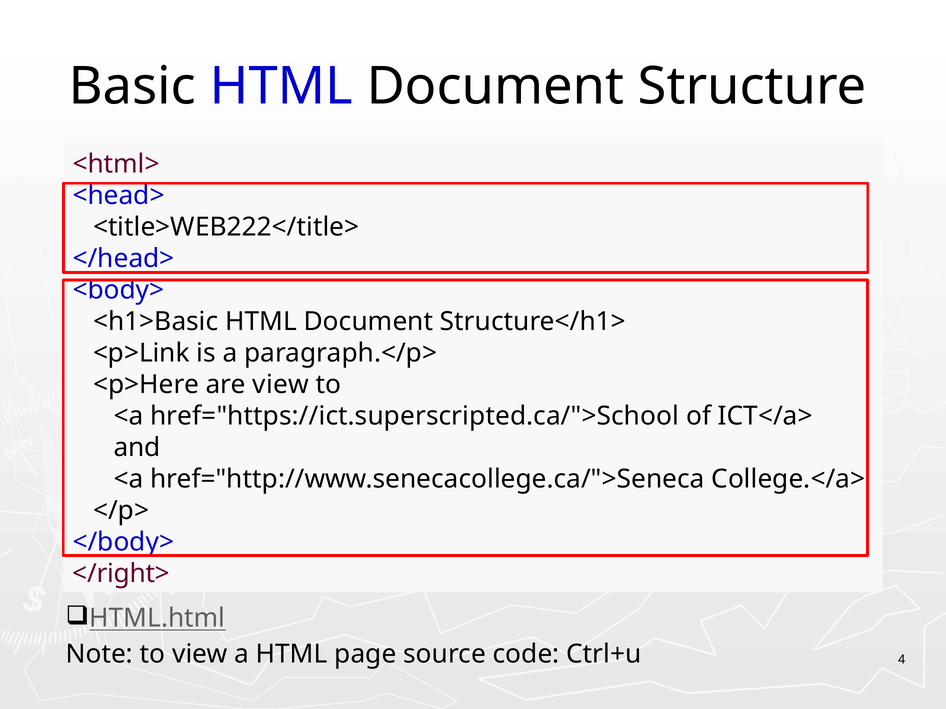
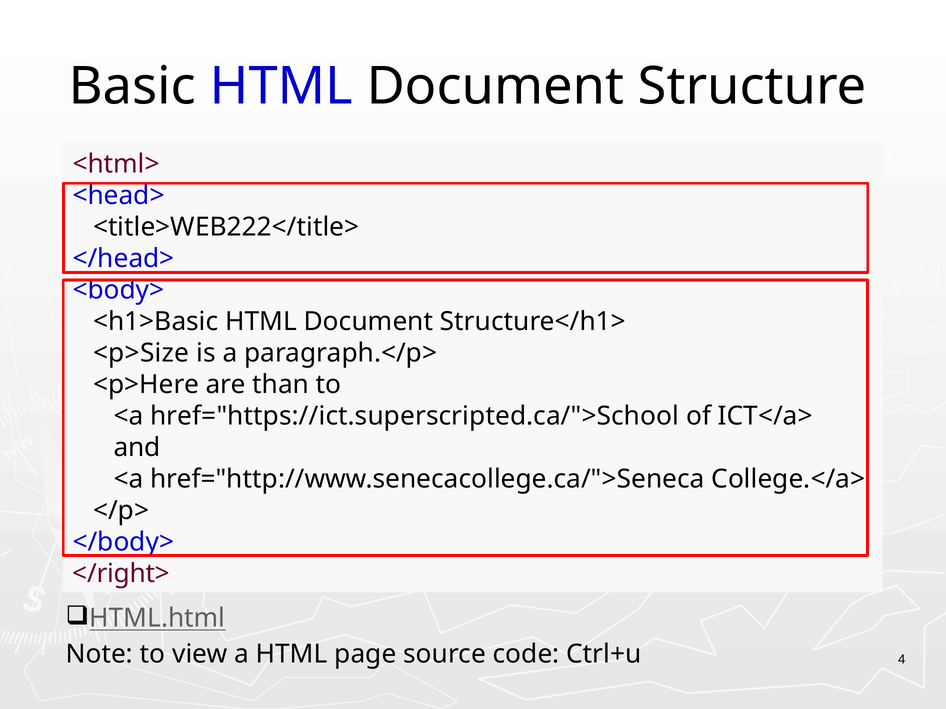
<p>Link: <p>Link -> <p>Size (141, 353)
are view: view -> than (281, 385)
